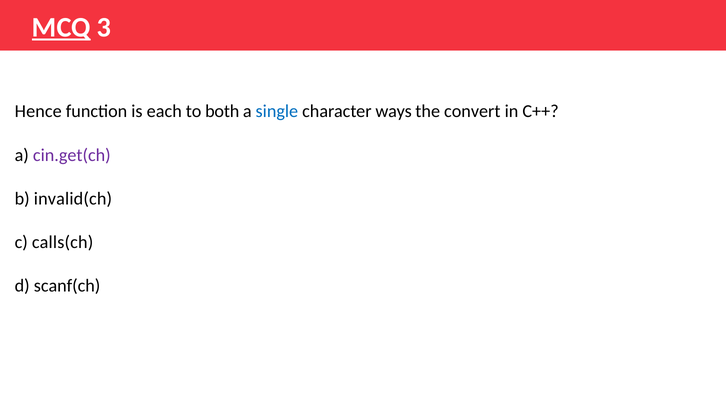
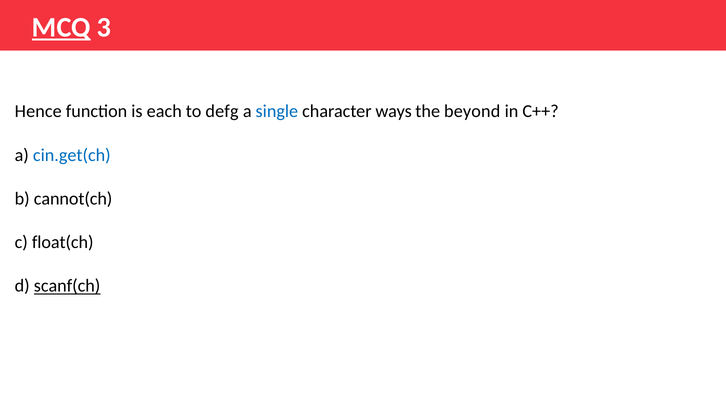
both: both -> defg (222, 111)
convert: convert -> beyond (472, 111)
cin.get(ch colour: purple -> blue (72, 155)
invalid(ch: invalid(ch -> cannot(ch (73, 198)
calls(ch: calls(ch -> float(ch (63, 242)
scanf(ch underline: none -> present (67, 286)
